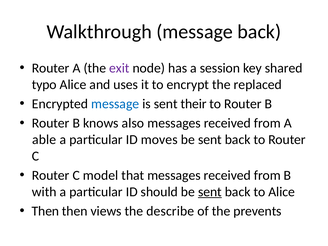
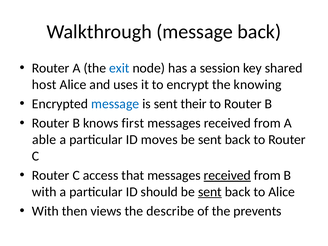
exit colour: purple -> blue (119, 68)
typo: typo -> host (44, 85)
replaced: replaced -> knowing (258, 85)
also: also -> first (133, 123)
model: model -> access (101, 175)
received underline: none -> present (227, 175)
Then: Then -> With (45, 211)
